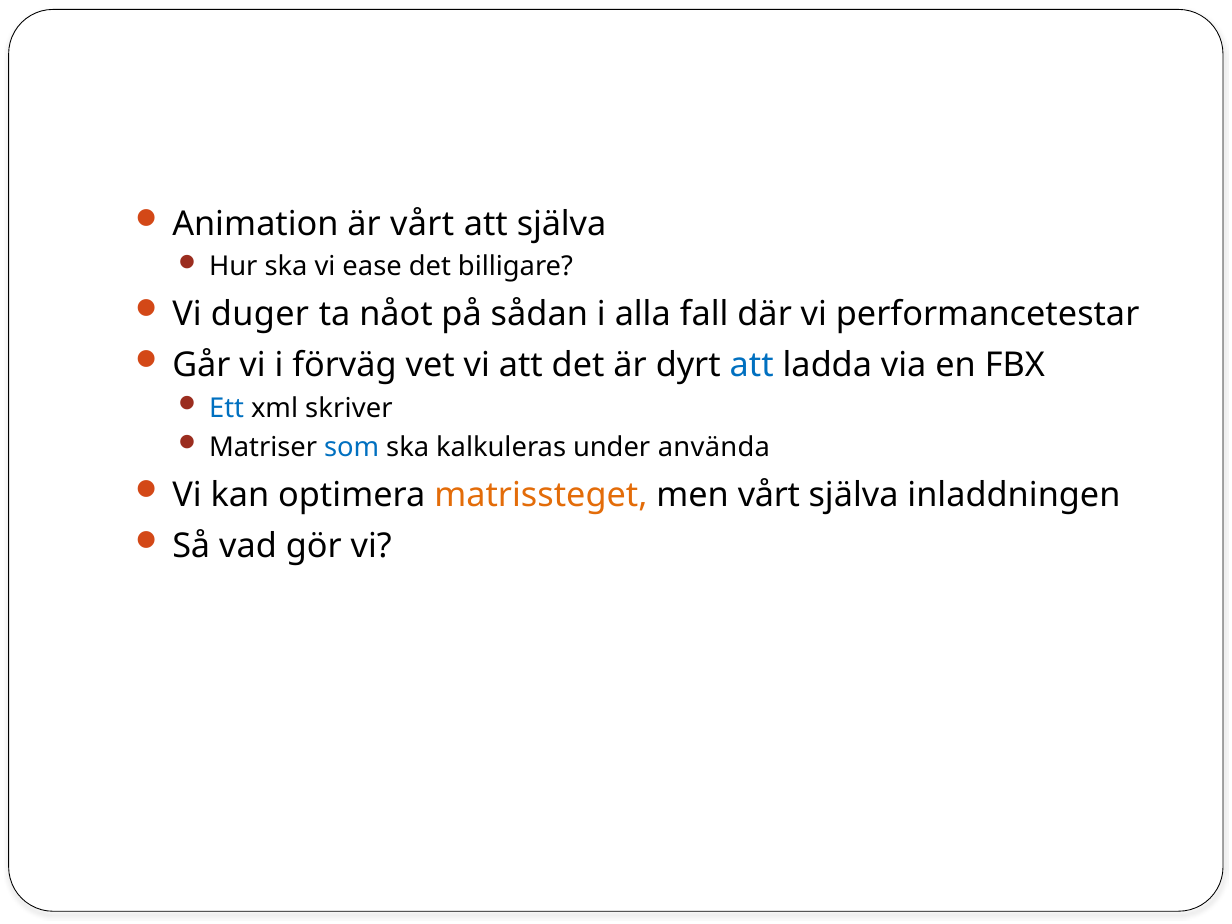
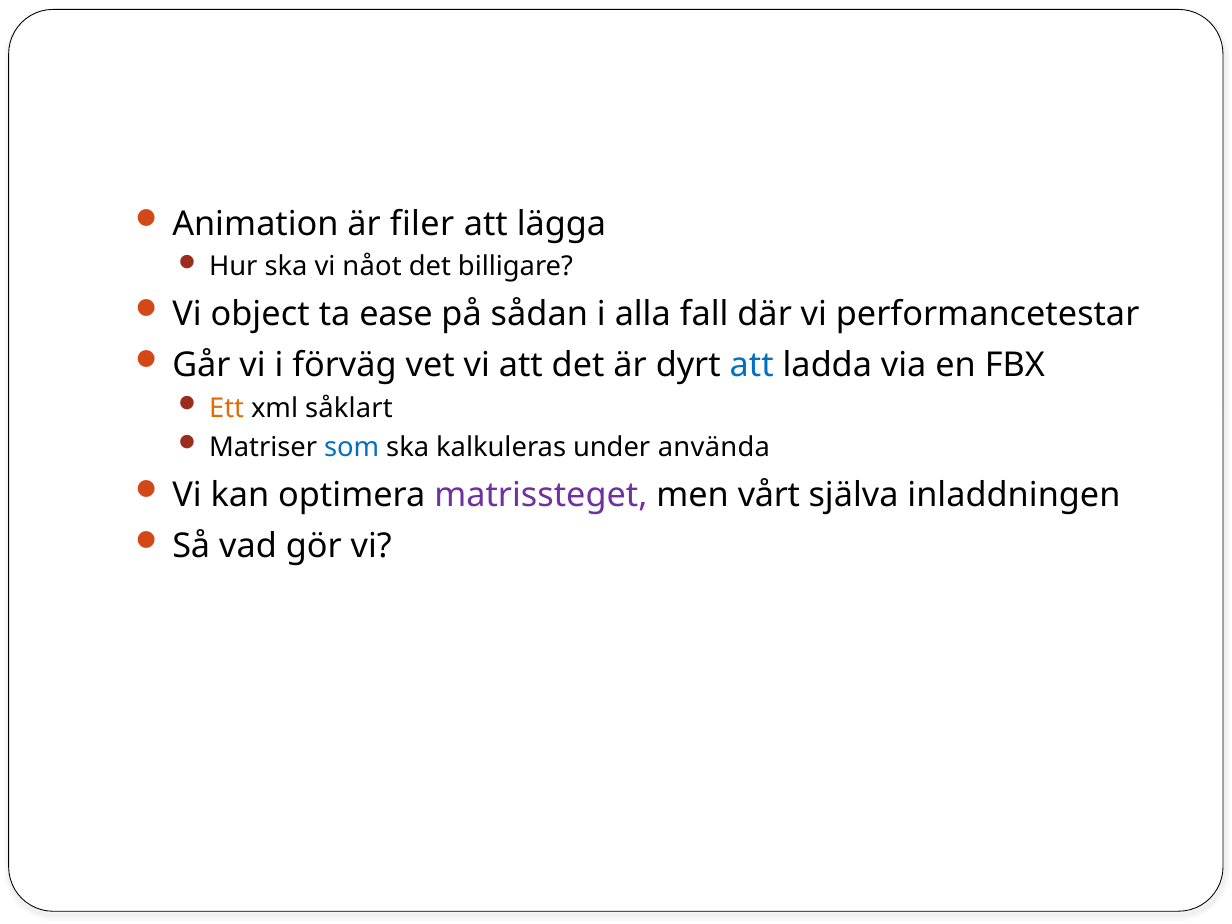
är vårt: vårt -> filer (422, 224)
att själva: själva -> lägga (561, 224)
ease: ease -> nåot (372, 267)
duger: duger -> object (260, 314)
nåot: nåot -> ease (396, 314)
Ett colour: blue -> orange (227, 408)
skriver: skriver -> såklart (349, 408)
matrissteget colour: orange -> purple (541, 495)
